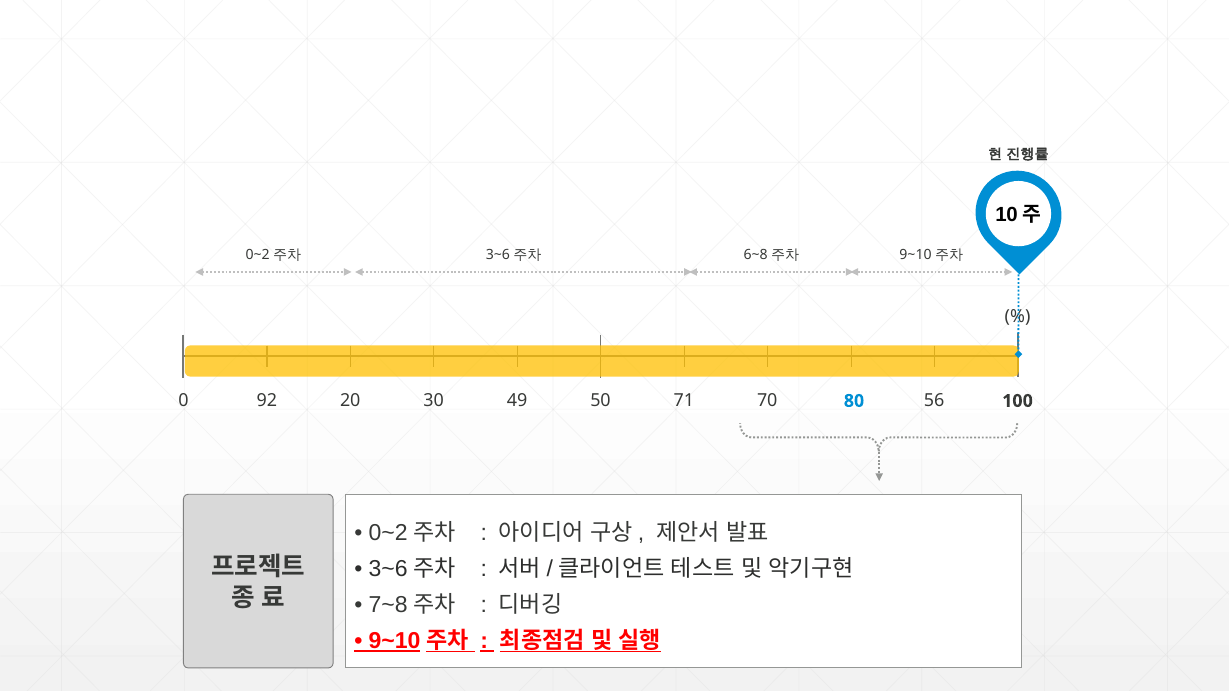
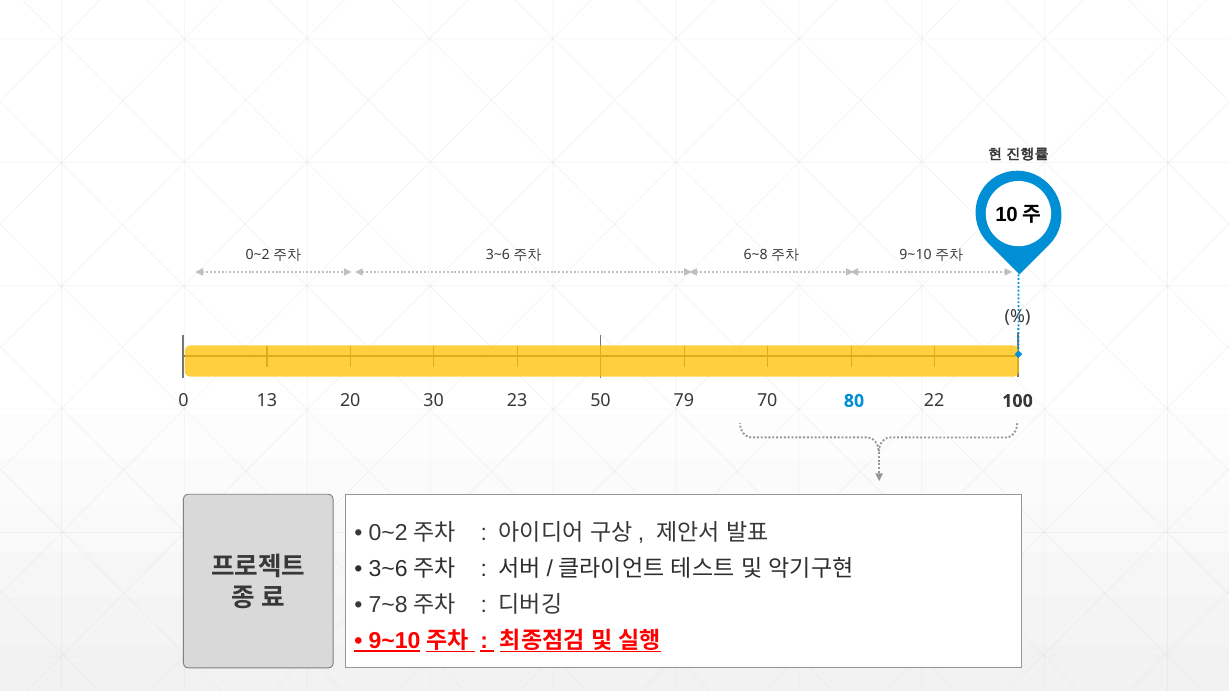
92: 92 -> 13 (267, 401)
49: 49 -> 23 (517, 401)
71: 71 -> 79 (684, 401)
56: 56 -> 22 (934, 401)
